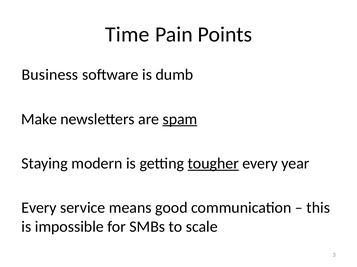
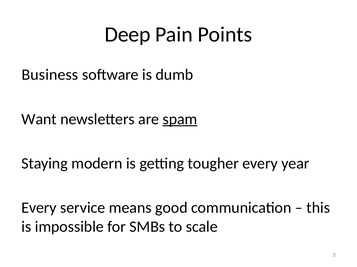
Time: Time -> Deep (128, 35)
Make: Make -> Want (39, 119)
tougher underline: present -> none (213, 164)
